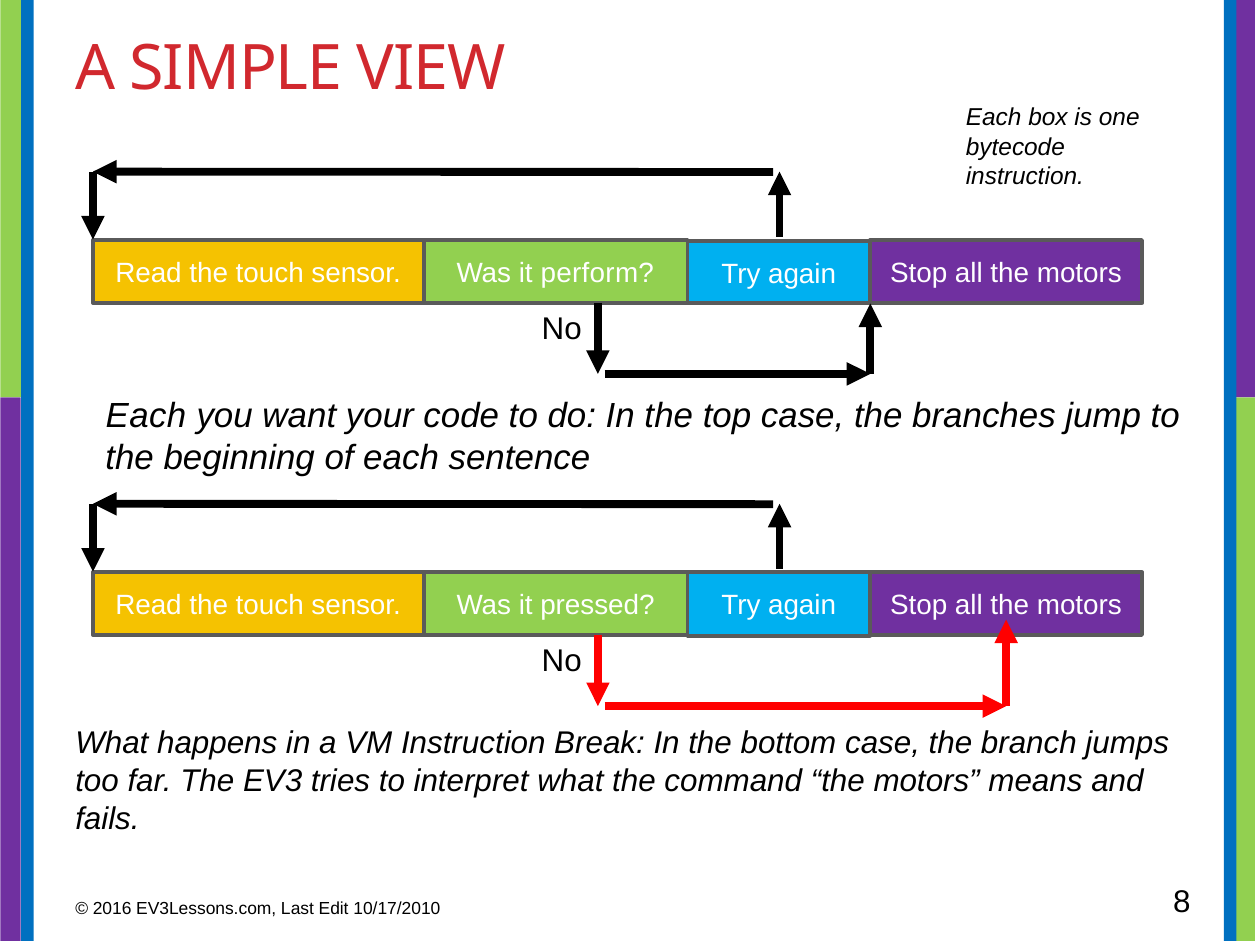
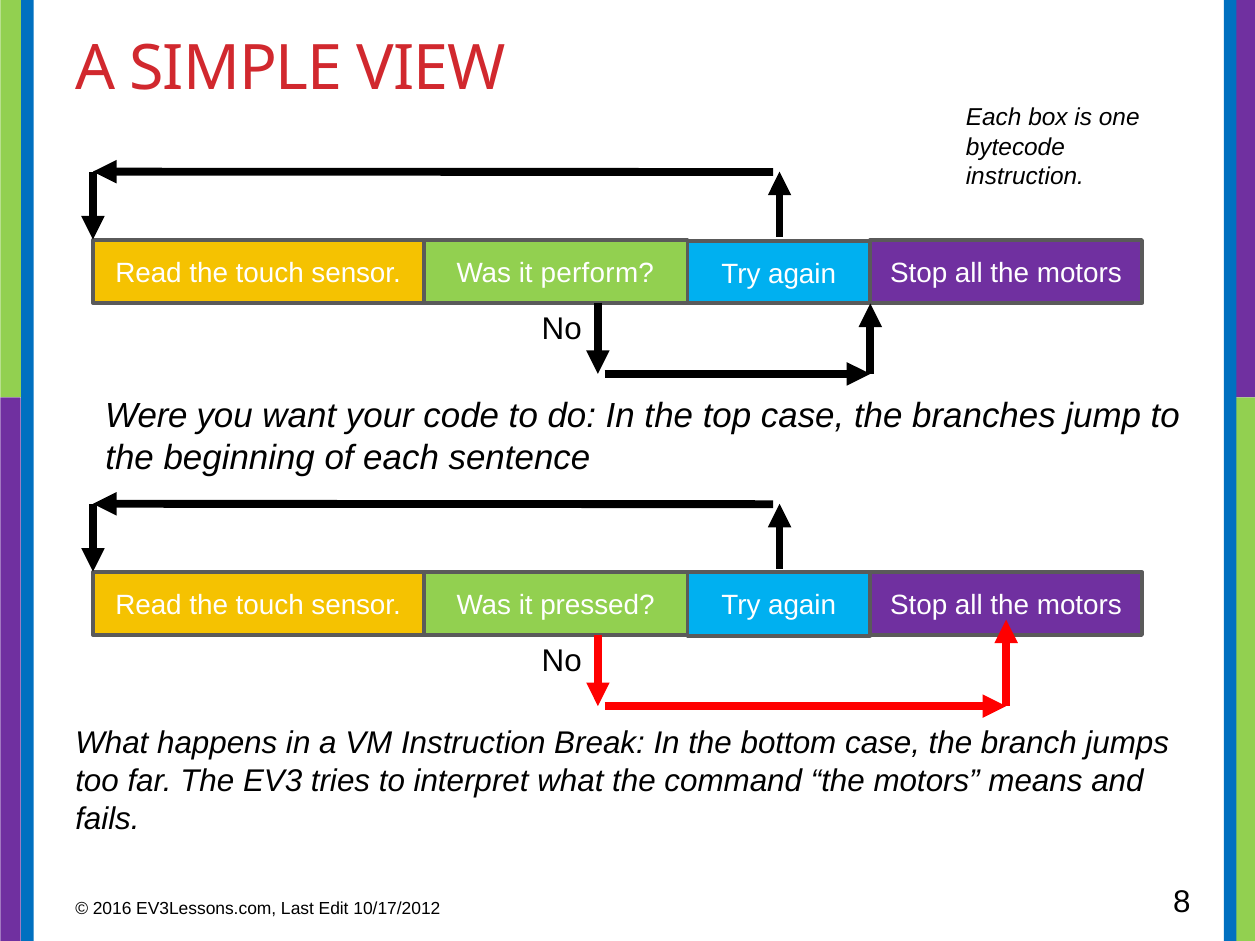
Each: Each -> Were (146, 416)
10/17/2010: 10/17/2010 -> 10/17/2012 (397, 909)
